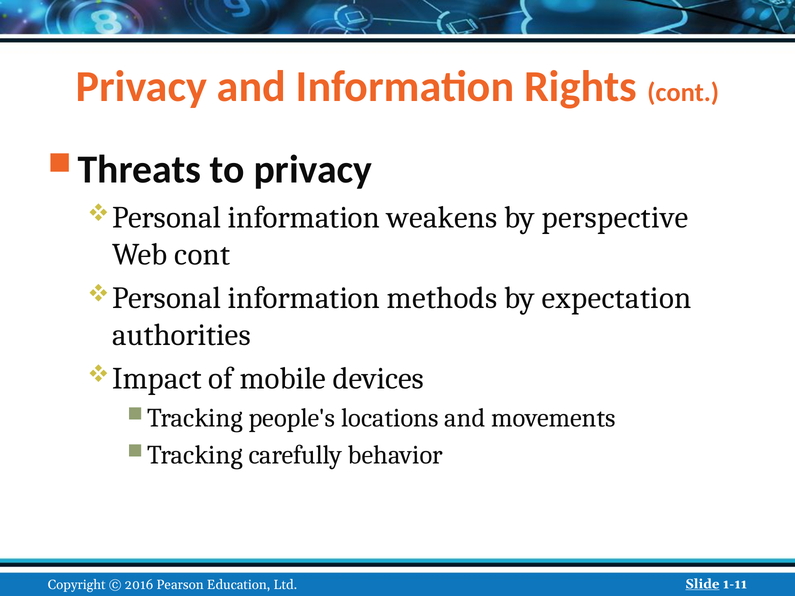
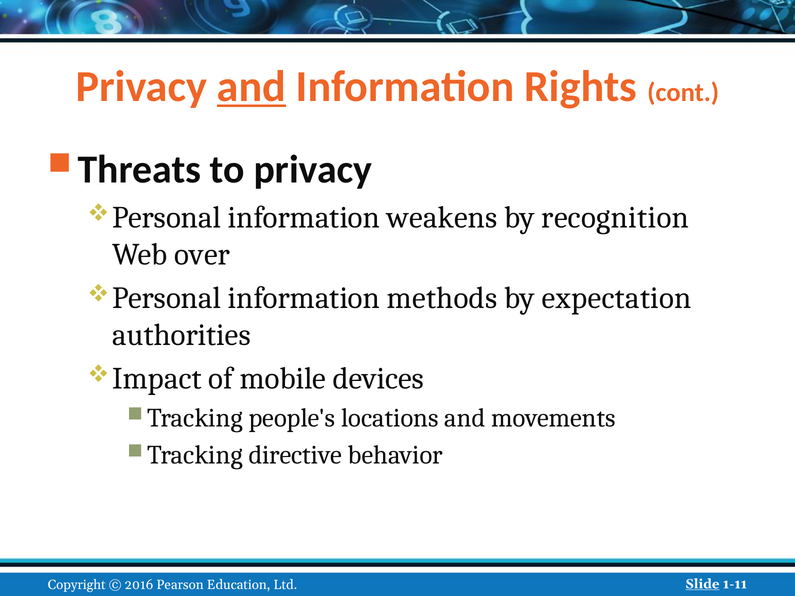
and underline: none -> present (251, 87)
perspective: perspective -> recognition (615, 218)
Web cont: cont -> over (202, 255)
carefully: carefully -> directive (295, 455)
